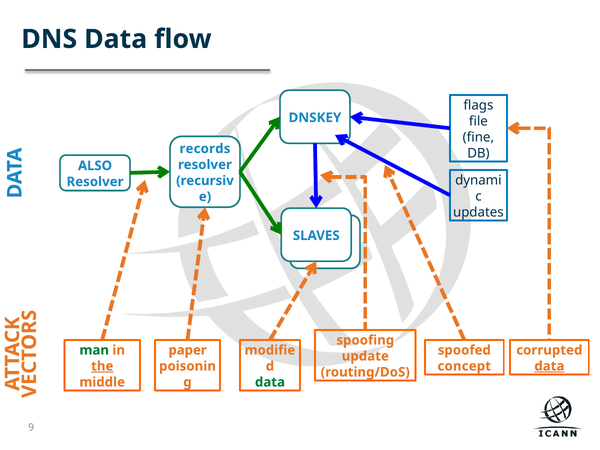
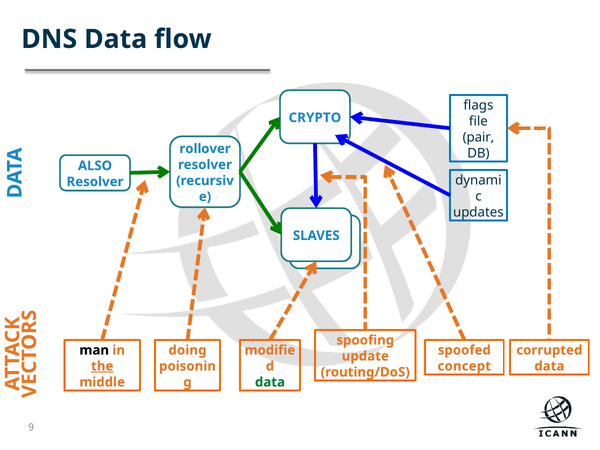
DNSKEY: DNSKEY -> CRYPTO (315, 118)
fine: fine -> pair (478, 137)
records: records -> rollover (205, 149)
man colour: green -> black (94, 350)
paper: paper -> doing (187, 350)
data underline: present -> none (549, 366)
